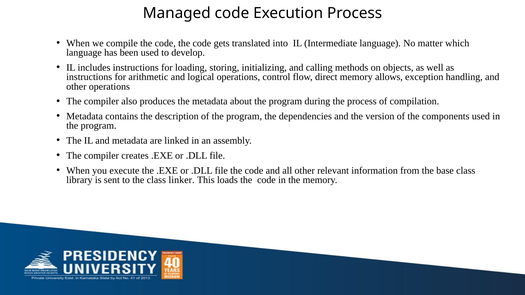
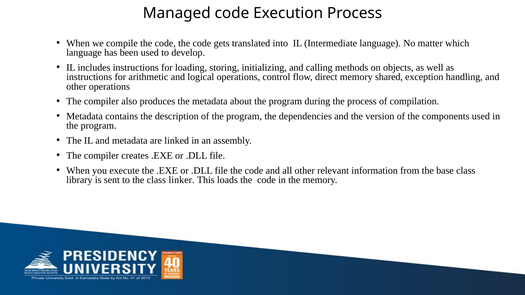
allows: allows -> shared (389, 77)
